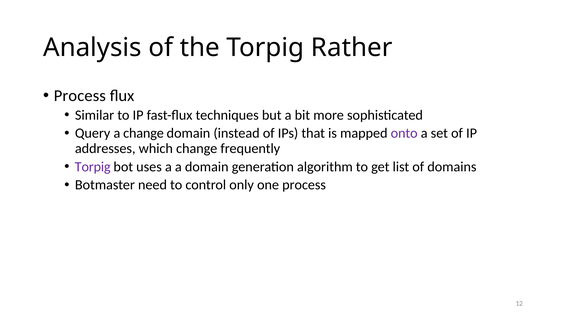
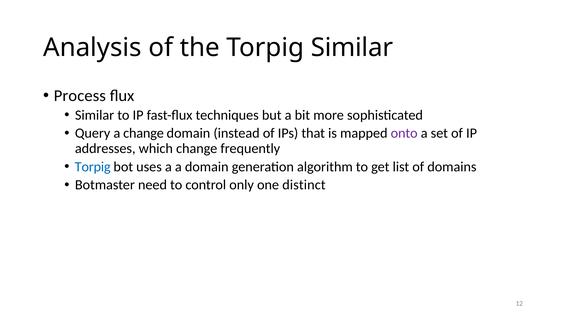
Torpig Rather: Rather -> Similar (352, 48)
Torpig colour: purple -> blue (93, 167)
one process: process -> distinct (304, 185)
